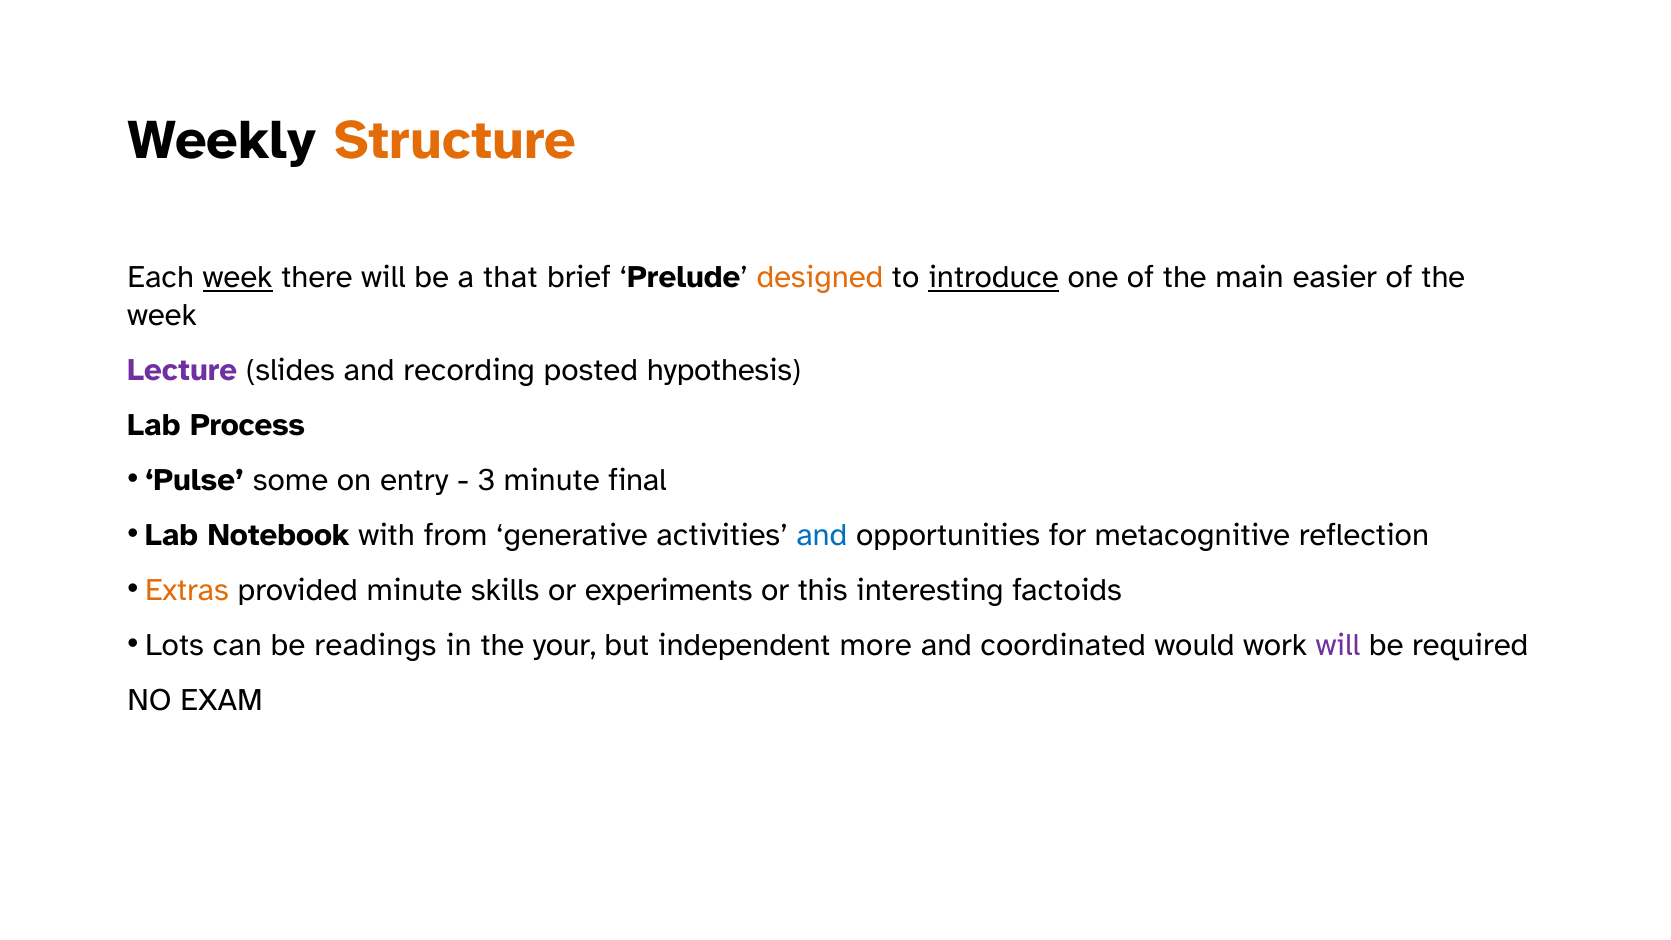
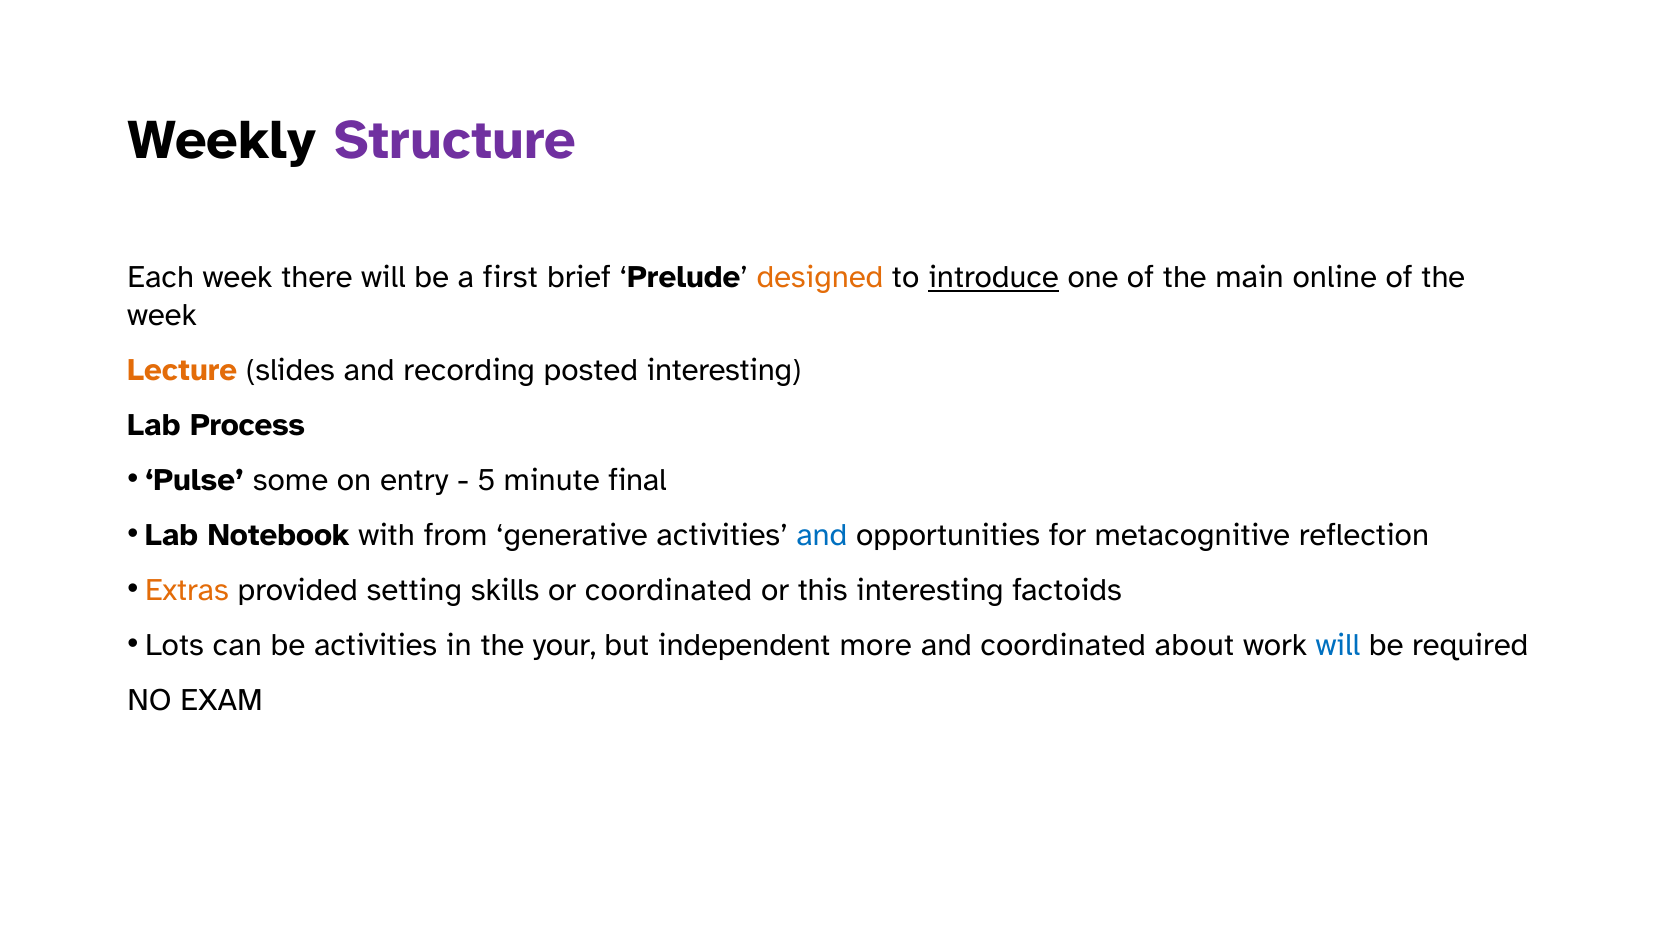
Structure colour: orange -> purple (455, 140)
week underline: present -> none (238, 277)
that: that -> first (510, 277)
easier: easier -> online (1335, 277)
Lecture colour: purple -> orange (182, 370)
posted hypothesis: hypothesis -> interesting (724, 370)
3: 3 -> 5 (487, 480)
provided minute: minute -> setting (414, 590)
or experiments: experiments -> coordinated (668, 590)
be readings: readings -> activities (376, 645)
would: would -> about (1195, 645)
will colour: purple -> blue (1338, 645)
